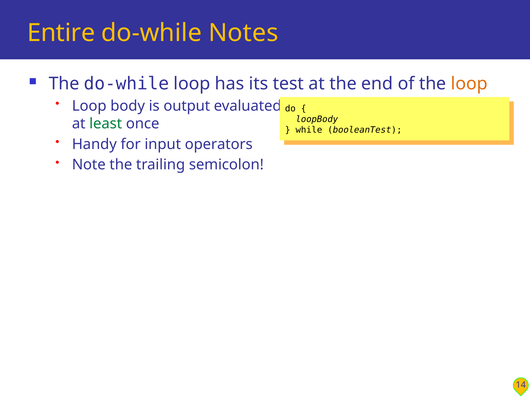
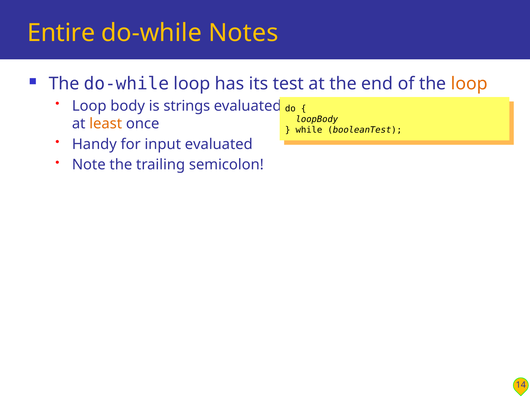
output: output -> strings (187, 106)
least colour: green -> orange (106, 124)
input operators: operators -> evaluated (219, 144)
